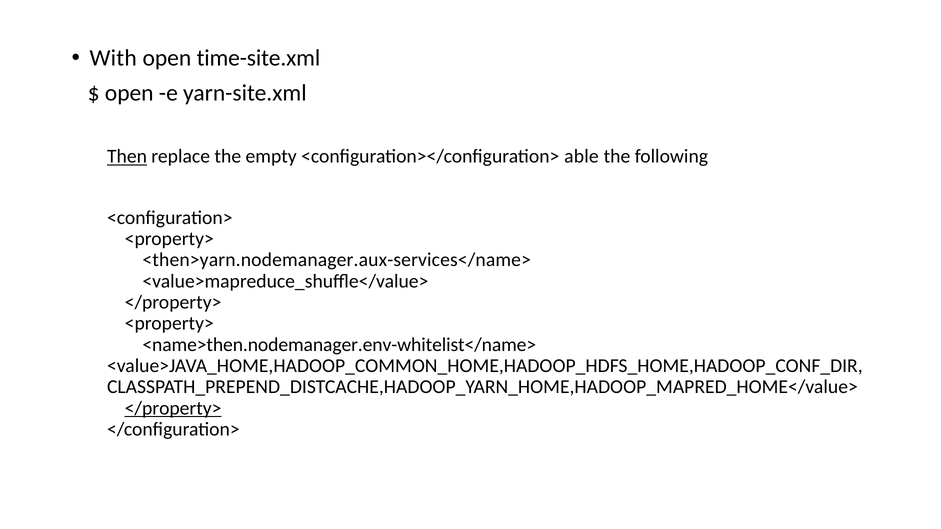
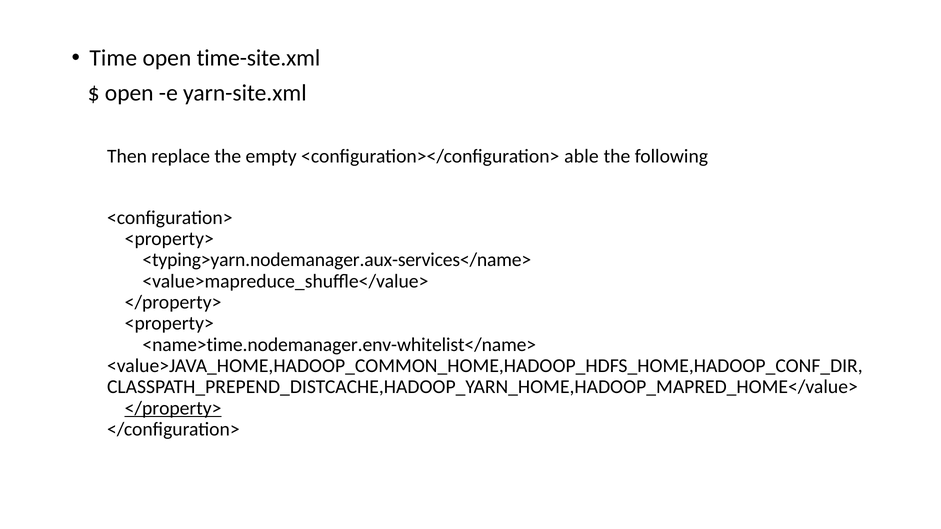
With: With -> Time (113, 58)
Then underline: present -> none (127, 157)
<then>yarn.nodemanager.aux-services</name>: <then>yarn.nodemanager.aux-services</name> -> <typing>yarn.nodemanager.aux-services</name> (337, 260)
<name>then.nodemanager.env-whitelist</name>: <name>then.nodemanager.env-whitelist</name> -> <name>time.nodemanager.env-whitelist</name> (339, 345)
